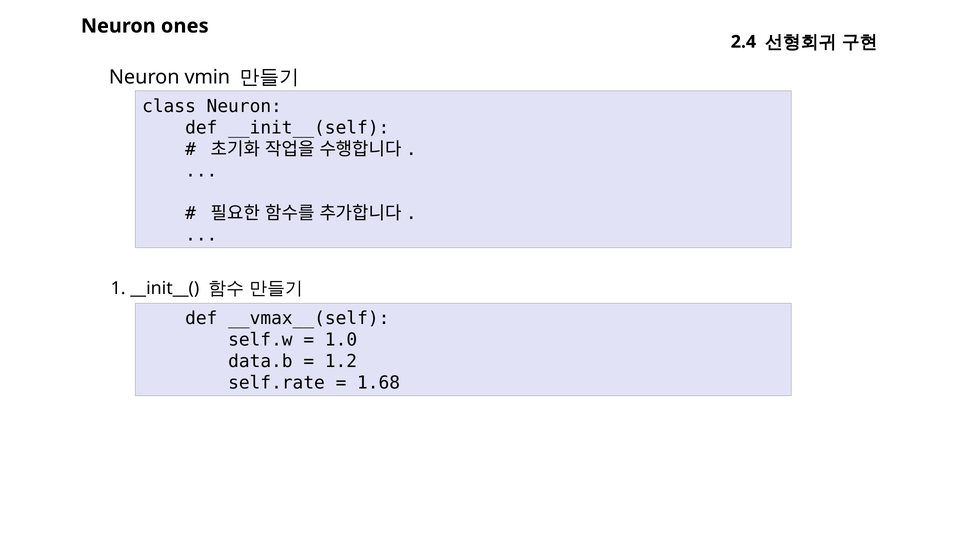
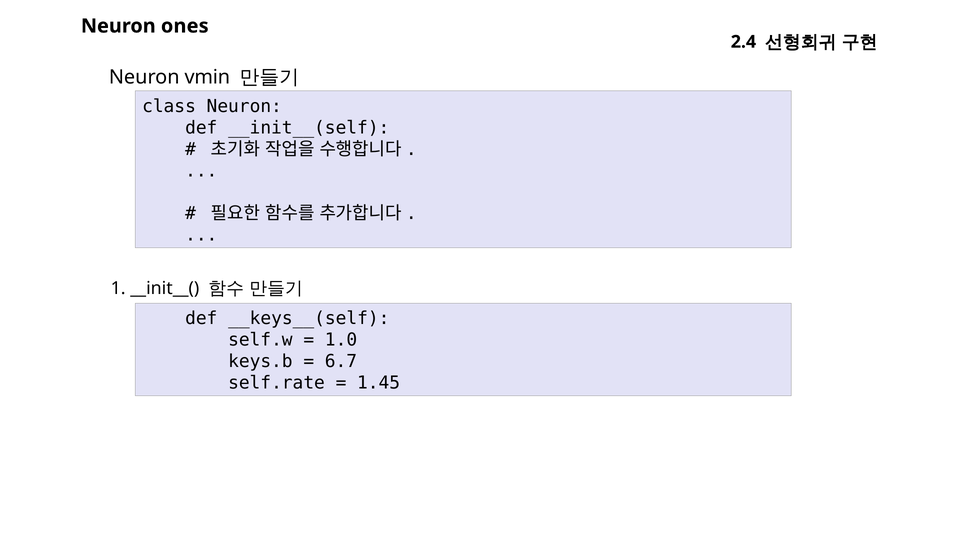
__vmax__(self: __vmax__(self -> __keys__(self (309, 319)
data.b: data.b -> keys.b (260, 362)
1.2: 1.2 -> 6.7 (341, 362)
1.68: 1.68 -> 1.45 (379, 383)
